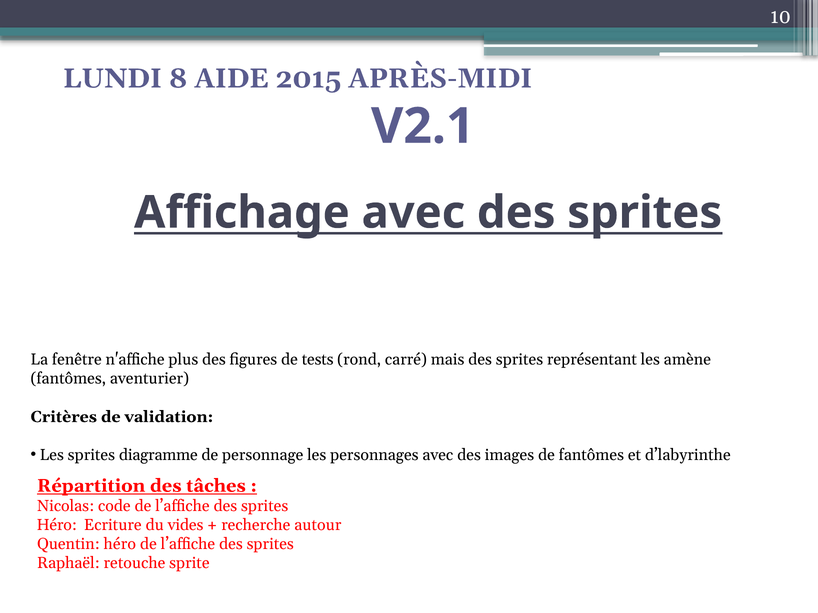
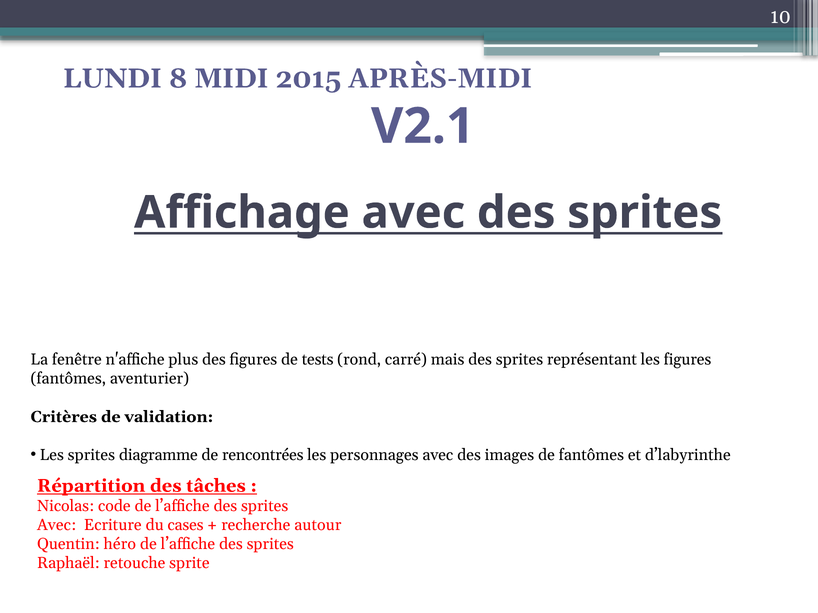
AIDE: AIDE -> MIDI (231, 79)
les amène: amène -> figures (688, 360)
personnage: personnage -> rencontrées (263, 455)
Héro: Héro -> Avec (57, 526)
vides: vides -> cases (186, 526)
